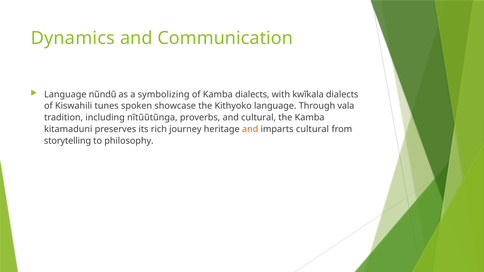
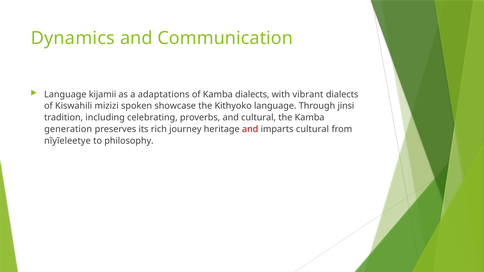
nũndũ: nũndũ -> kijamii (103, 94)
symbolizing: symbolizing -> adaptations (164, 94)
kwĩkala: kwĩkala -> vibrant (308, 94)
tunes: tunes -> mizizi (107, 106)
vala: vala -> jinsi (346, 106)
nĩtũũtũnga: nĩtũũtũnga -> celebrating (152, 118)
kitamaduni: kitamaduni -> generation (68, 129)
and colour: orange -> red (250, 129)
storytelling: storytelling -> nĩyĩeleetye (67, 141)
